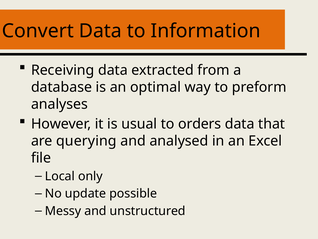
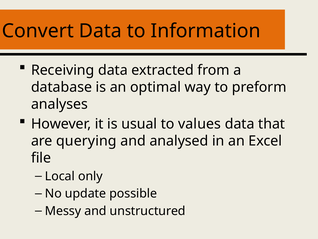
orders: orders -> values (200, 124)
